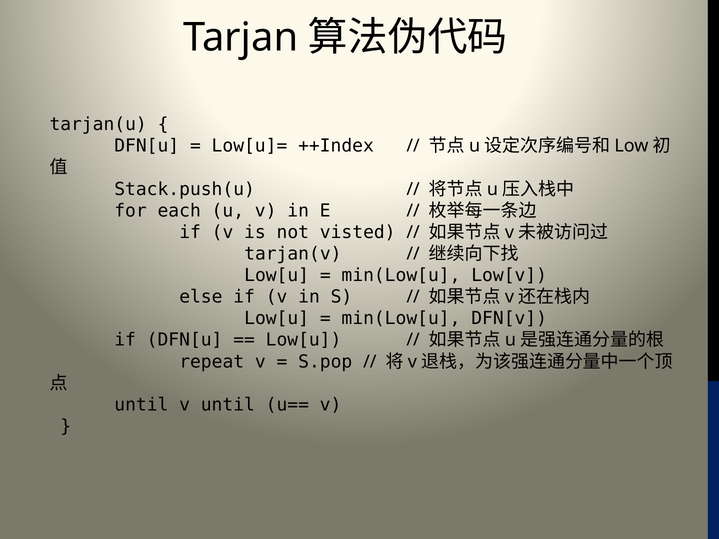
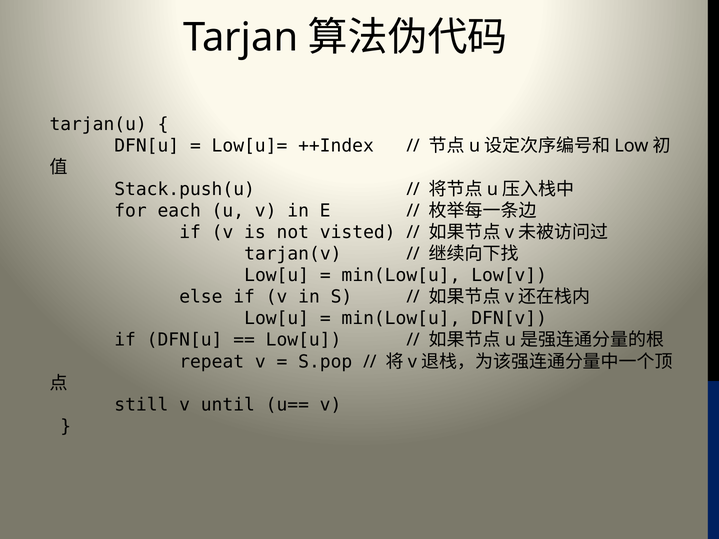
until: until -> still (141, 405)
